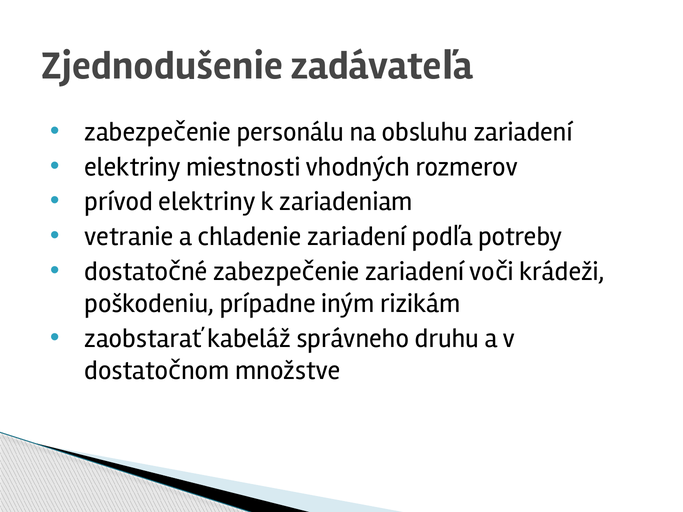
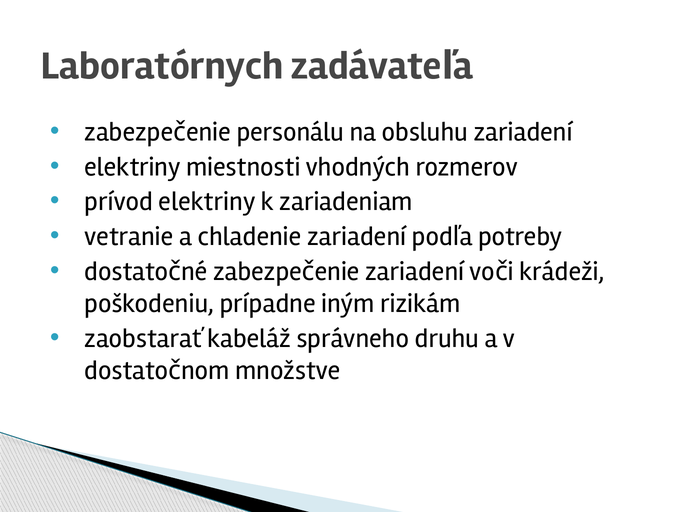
Zjednodušenie: Zjednodušenie -> Laboratórnych (162, 66)
